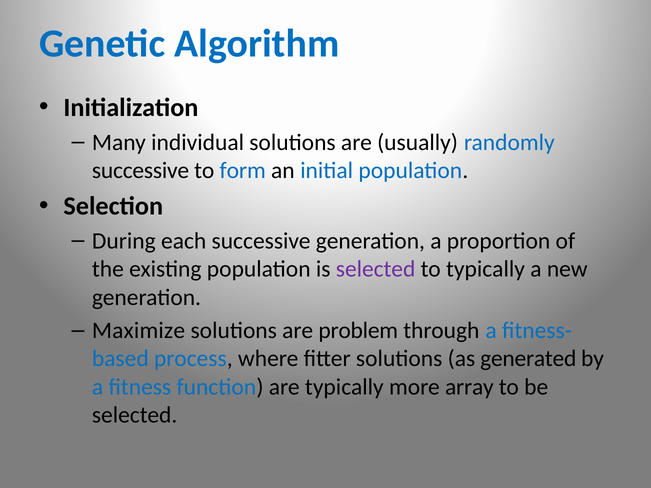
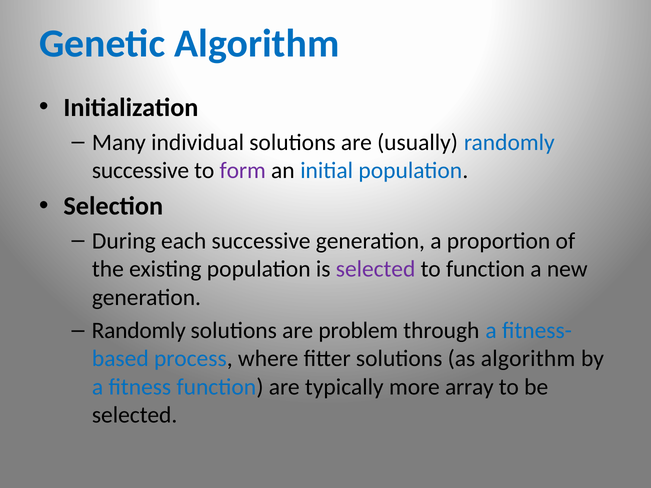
form colour: blue -> purple (243, 171)
to typically: typically -> function (486, 269)
Maximize: Maximize -> Randomly (139, 331)
as generated: generated -> algorithm (528, 359)
